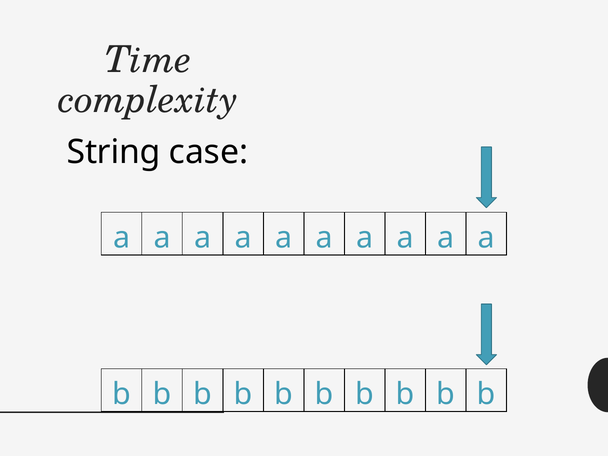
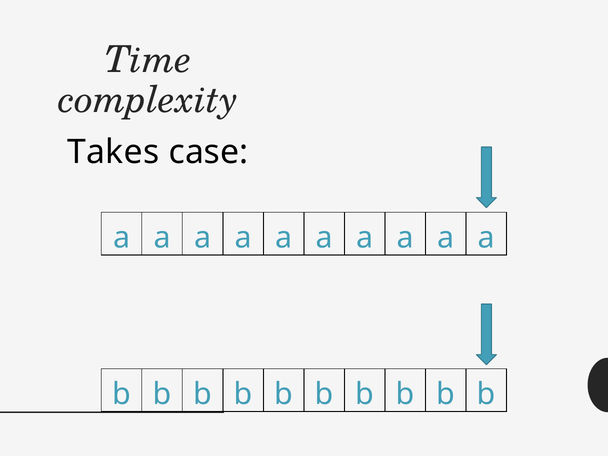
String: String -> Takes (113, 152)
